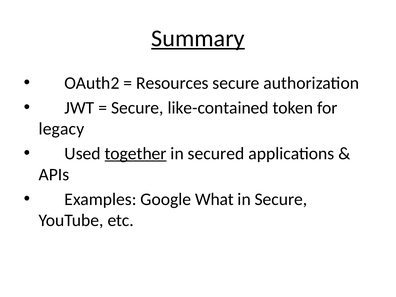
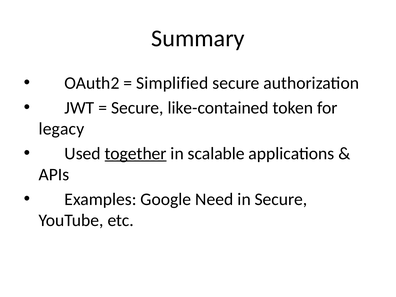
Summary underline: present -> none (198, 38)
Resources: Resources -> Simplified (172, 83)
secured: secured -> scalable (216, 153)
What: What -> Need (214, 199)
